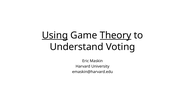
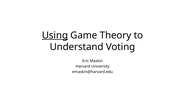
Theory underline: present -> none (116, 35)
